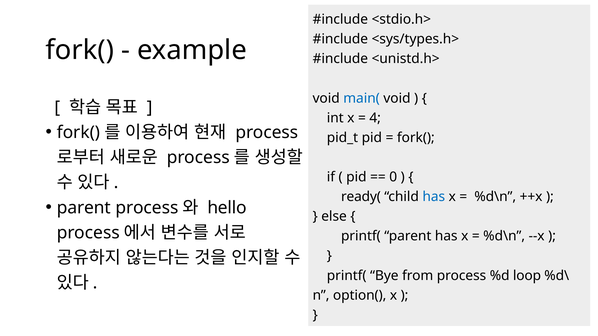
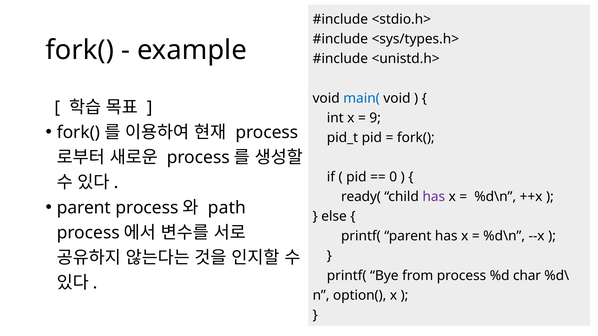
4: 4 -> 9 (375, 118)
has colour: blue -> purple (434, 197)
hello: hello -> path (227, 208)
loop: loop -> char (527, 276)
